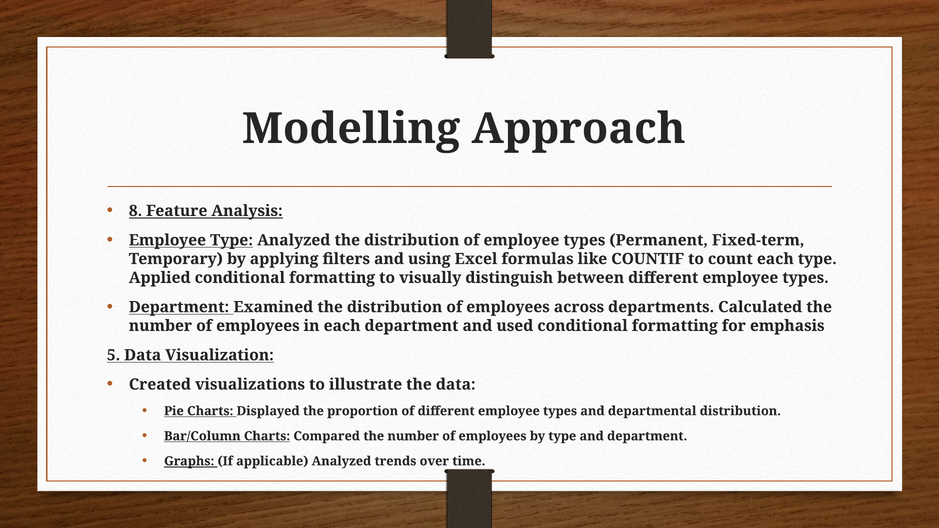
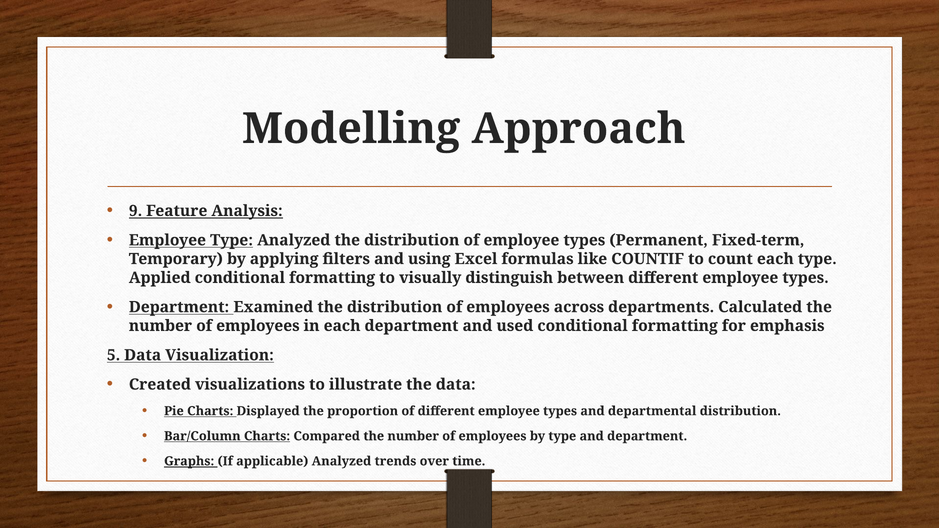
8: 8 -> 9 (136, 211)
